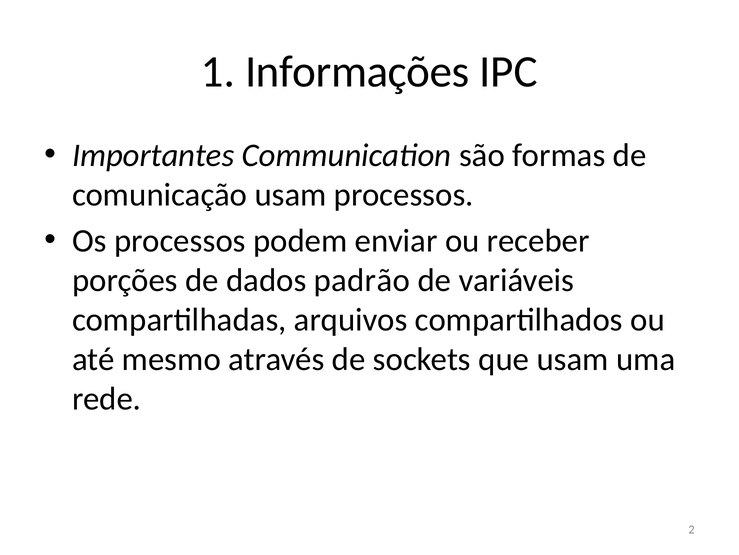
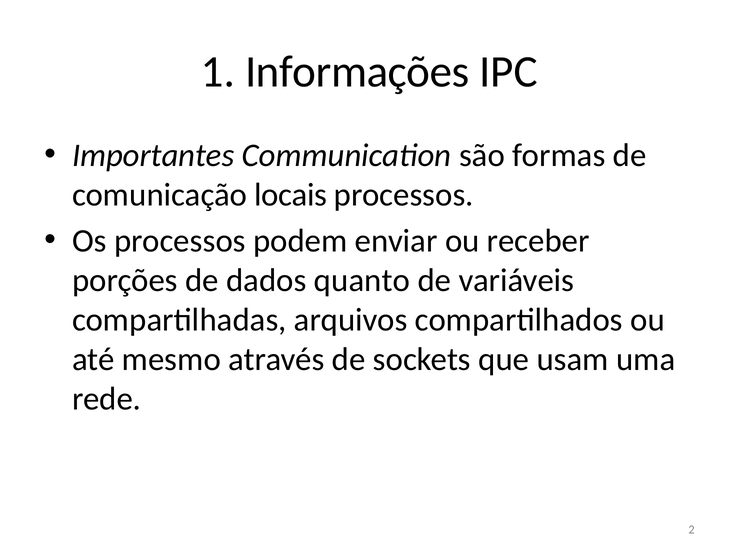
comunicação usam: usam -> locais (291, 194)
padrão: padrão -> quanto (362, 280)
